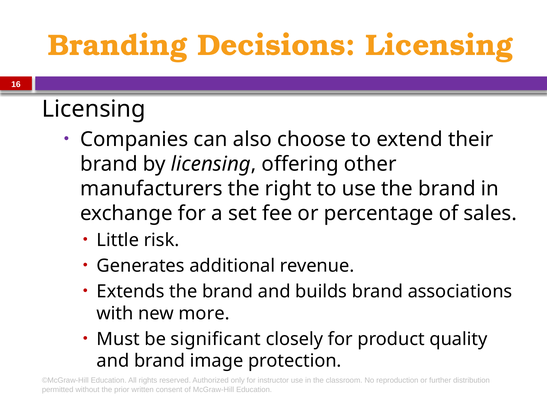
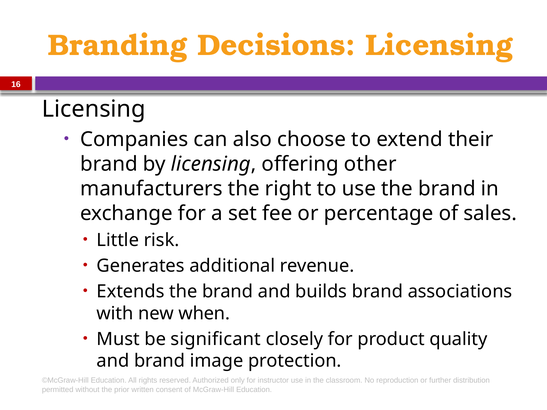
more: more -> when (204, 314)
